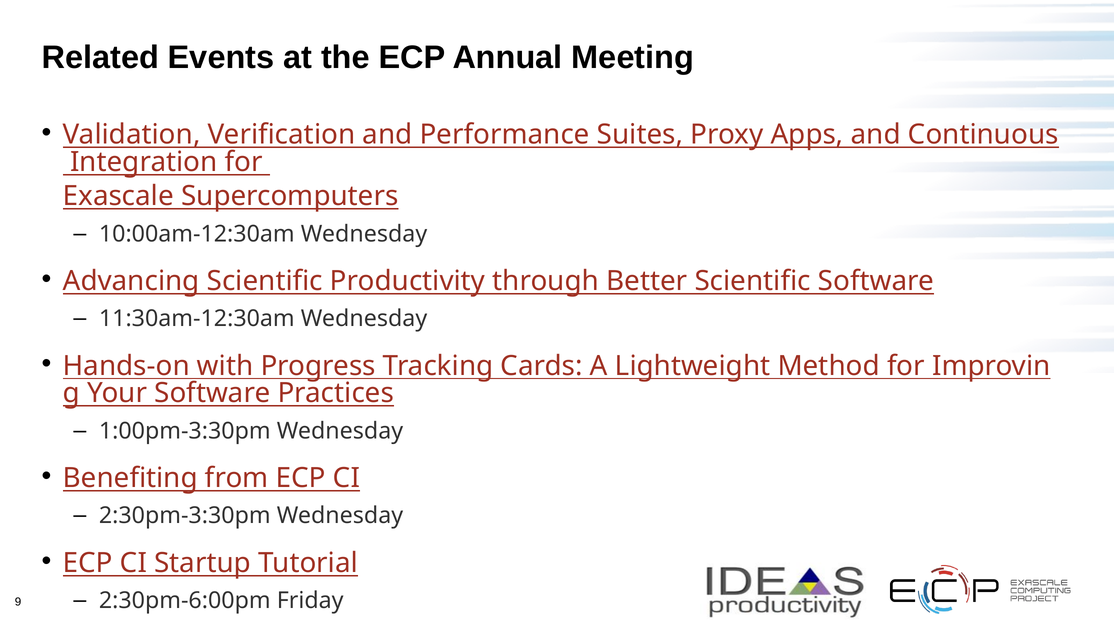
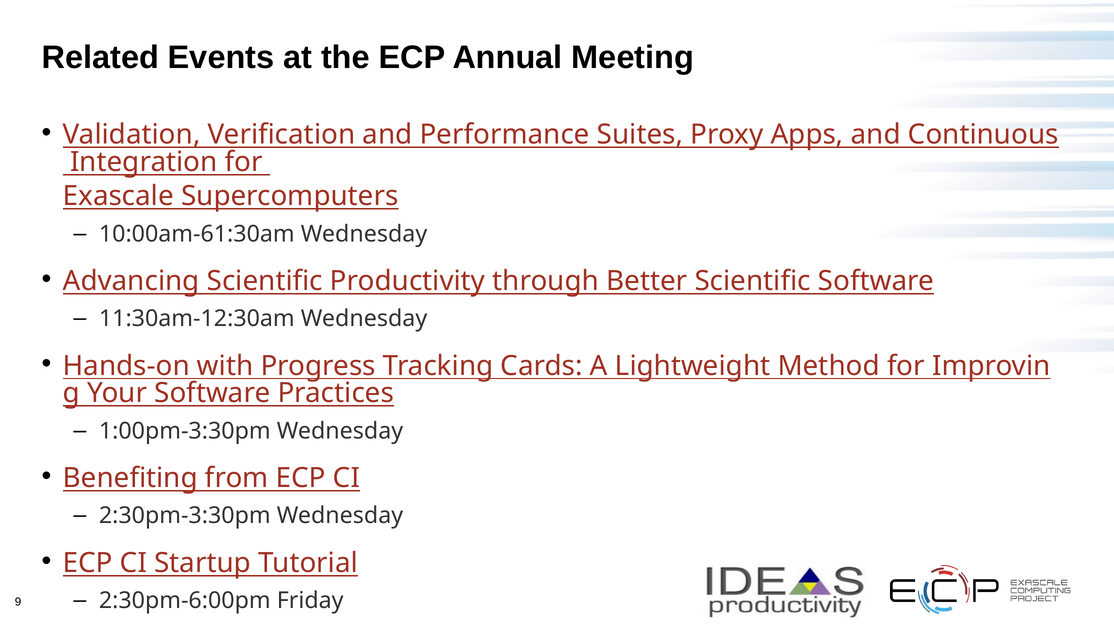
10:00am-12:30am: 10:00am-12:30am -> 10:00am-61:30am (197, 234)
